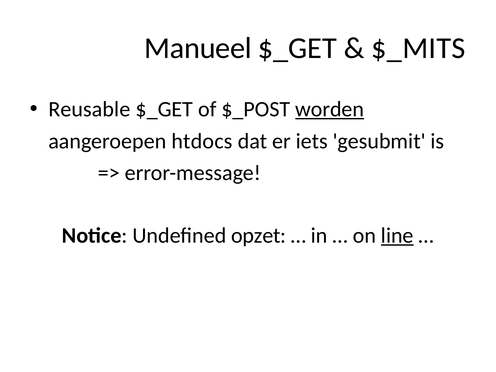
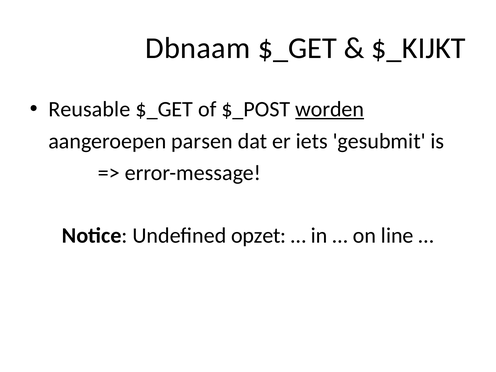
Manueel: Manueel -> Dbnaam (198, 48)
$_MITS: $_MITS -> $_KIJKT (418, 48)
htdocs: htdocs -> parsen (202, 141)
line underline: present -> none (397, 235)
